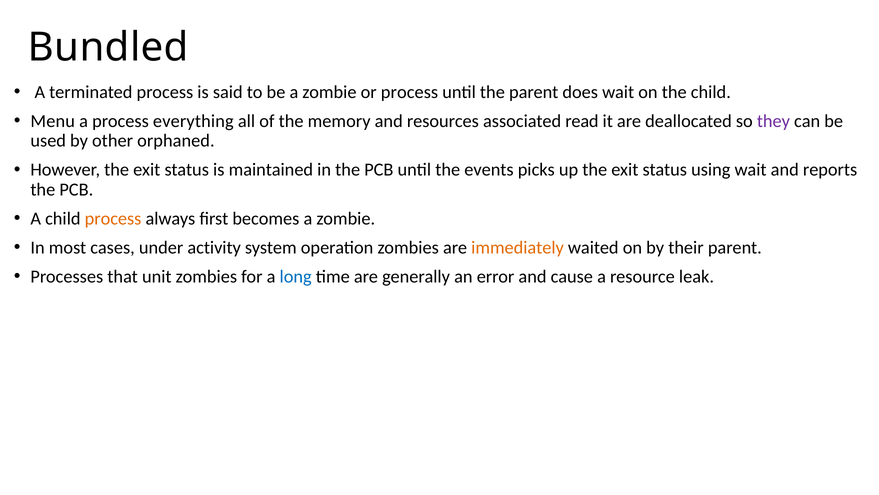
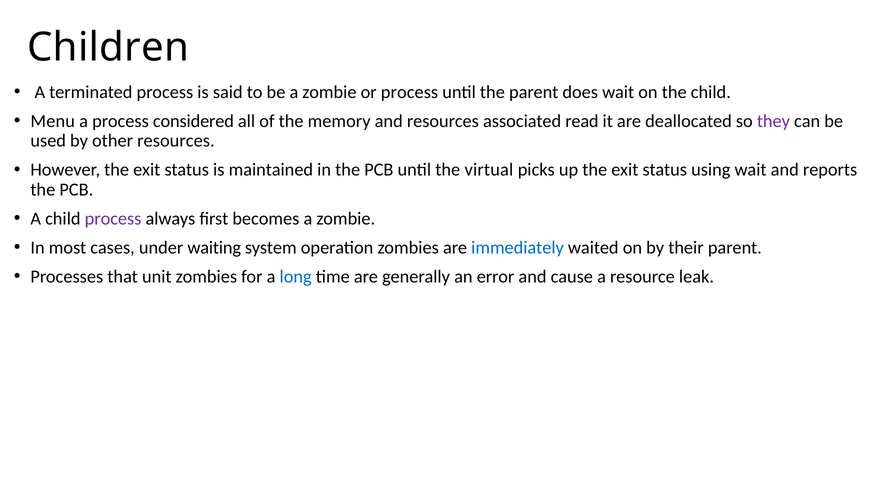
Bundled: Bundled -> Children (108, 48)
everything: everything -> considered (193, 121)
other orphaned: orphaned -> resources (176, 141)
events: events -> virtual (489, 170)
process colour: orange -> purple (113, 218)
activity: activity -> waiting (214, 247)
immediately colour: orange -> blue (518, 247)
